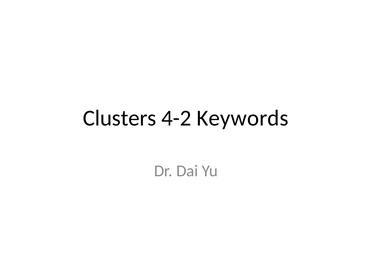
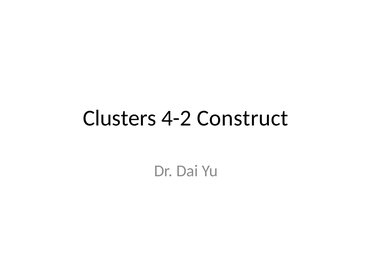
Keywords: Keywords -> Construct (243, 118)
